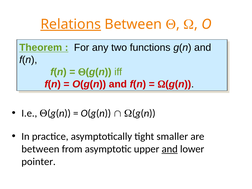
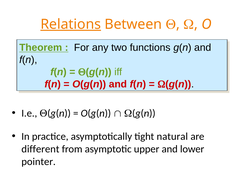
smaller: smaller -> natural (172, 136)
between: between -> different (40, 149)
and underline: present -> none (170, 149)
